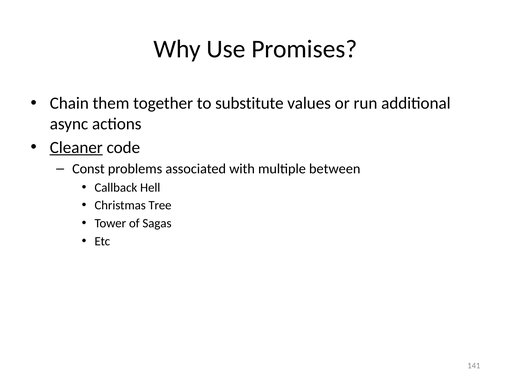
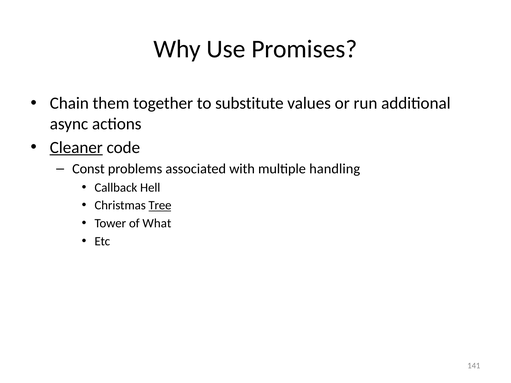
between: between -> handling (335, 169)
Tree underline: none -> present (160, 206)
Sagas: Sagas -> What (157, 223)
